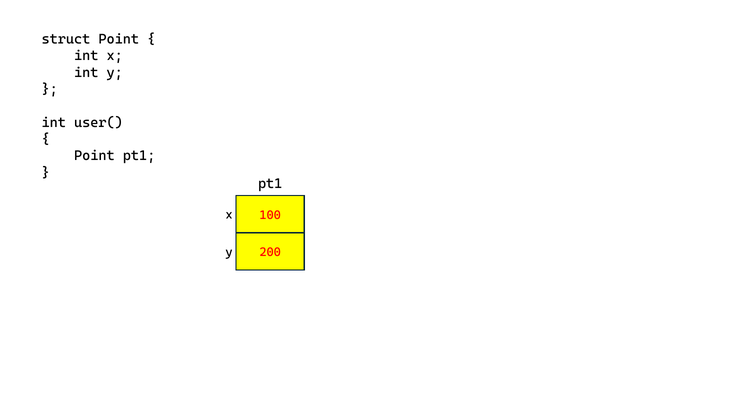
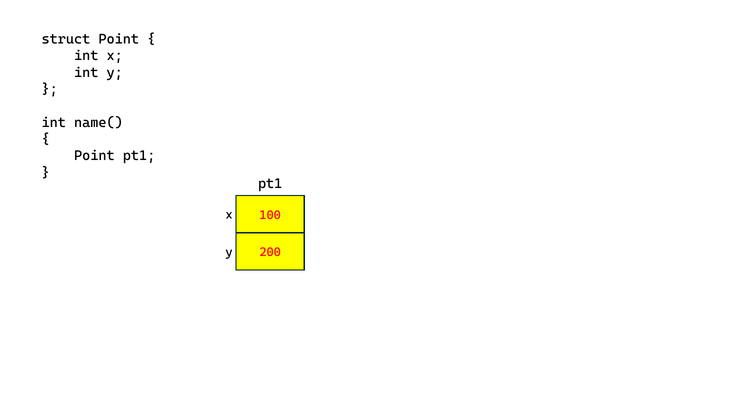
user(: user( -> name( (98, 122)
